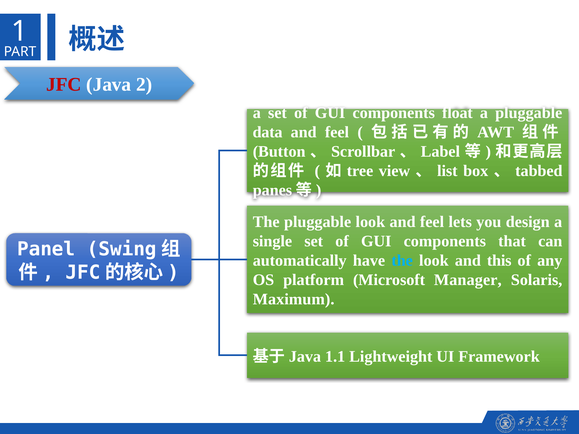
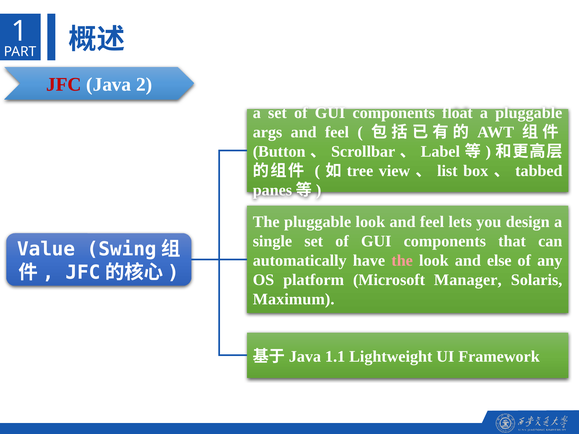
data: data -> args (268, 132)
Panel: Panel -> Value (46, 249)
the colour: light blue -> pink (402, 261)
this: this -> else (499, 261)
